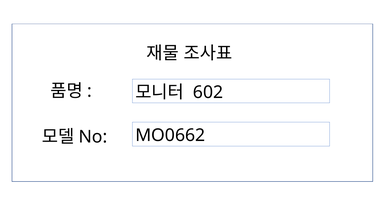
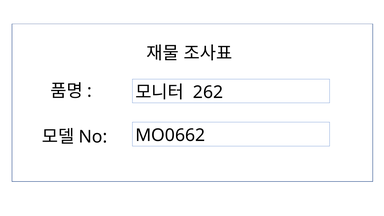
602: 602 -> 262 (208, 92)
